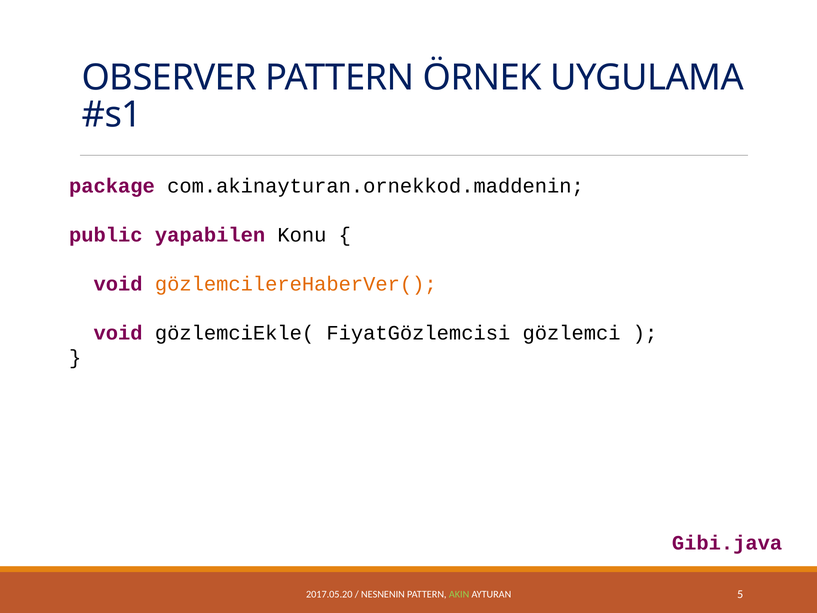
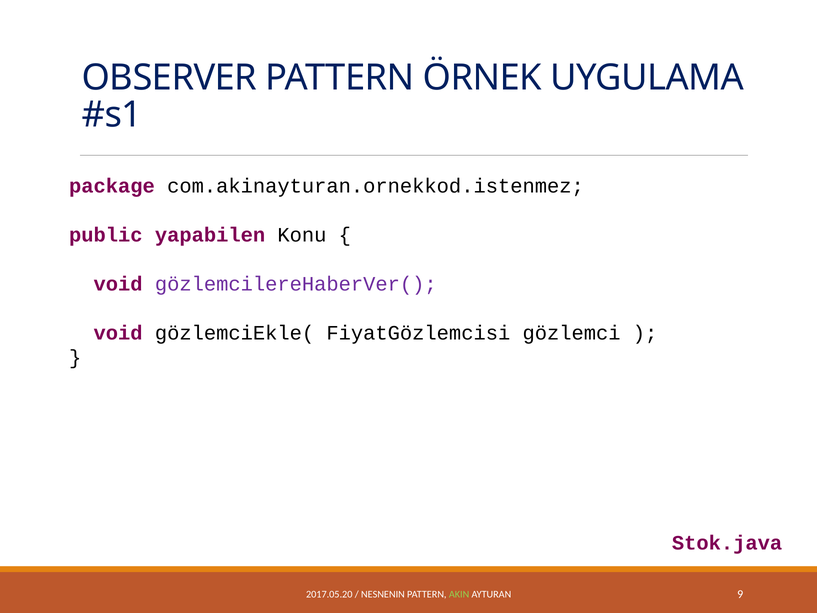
com.akinayturan.ornekkod.maddenin: com.akinayturan.ornekkod.maddenin -> com.akinayturan.ornekkod.istenmez (375, 186)
gözlemcilereHaberVer( colour: orange -> purple (296, 284)
Gibi.java: Gibi.java -> Stok.java (727, 543)
5: 5 -> 9 (740, 594)
